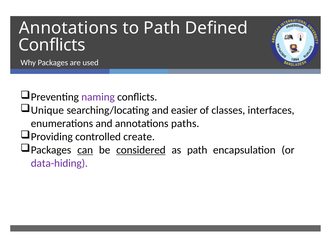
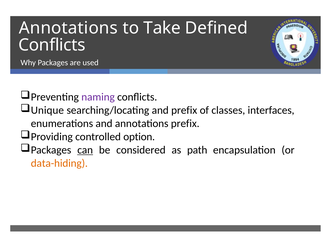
to Path: Path -> Take (162, 28)
and easier: easier -> prefix (184, 110)
annotations paths: paths -> prefix (185, 124)
create: create -> option (139, 137)
considered underline: present -> none (141, 150)
data-hiding colour: purple -> orange (59, 163)
